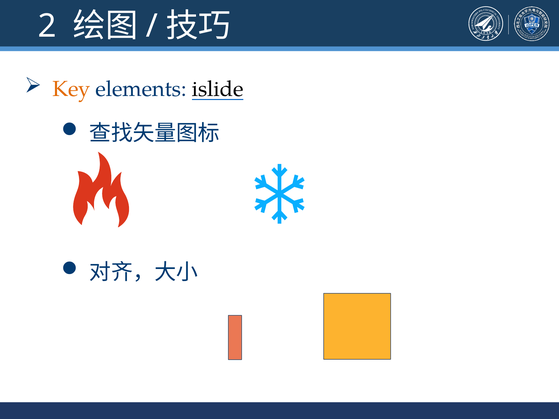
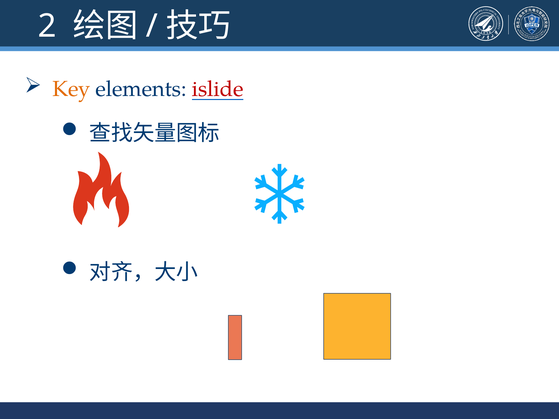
islide colour: black -> red (218, 89)
